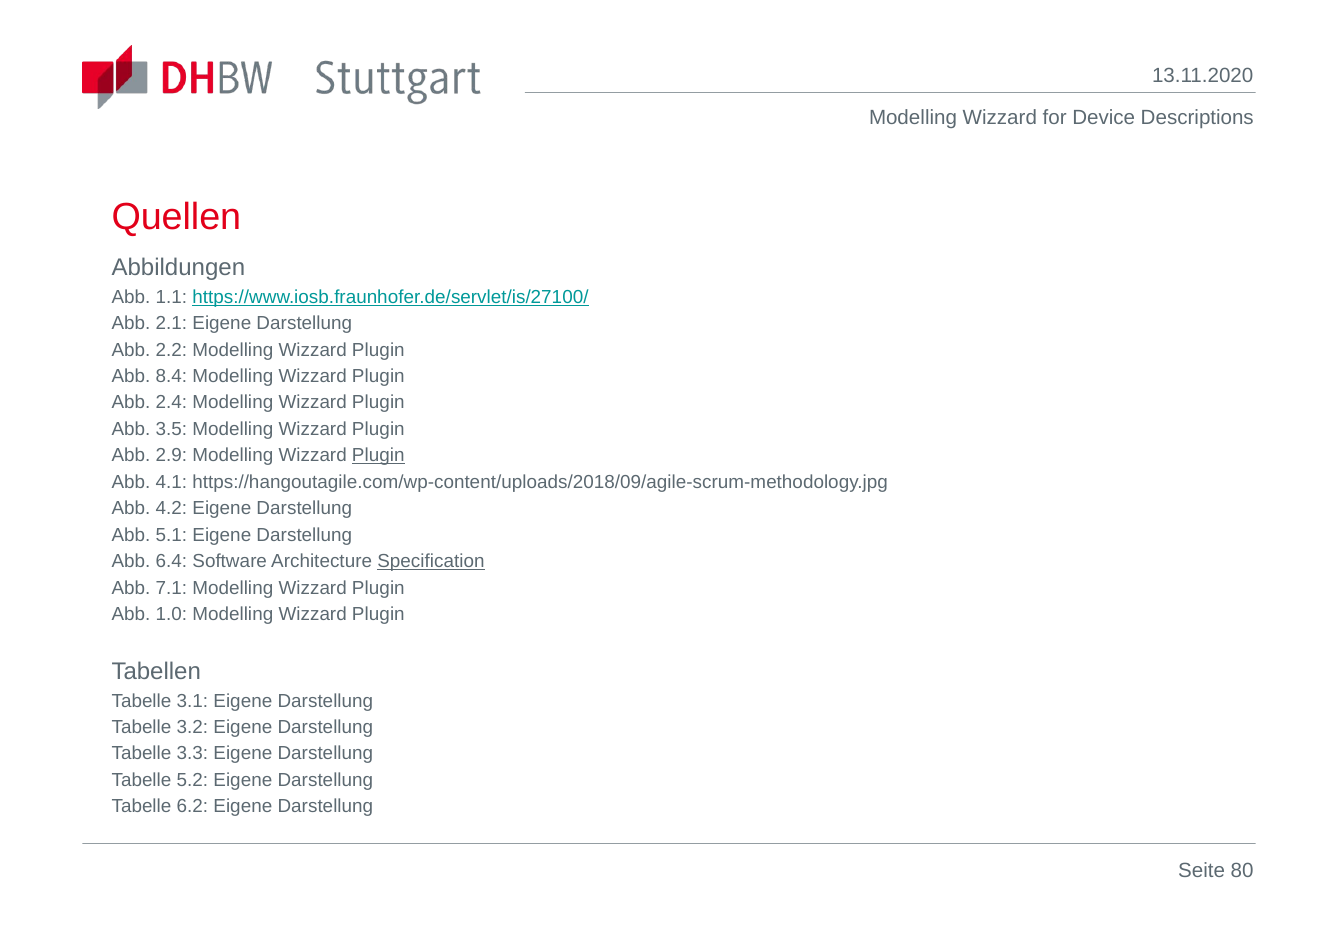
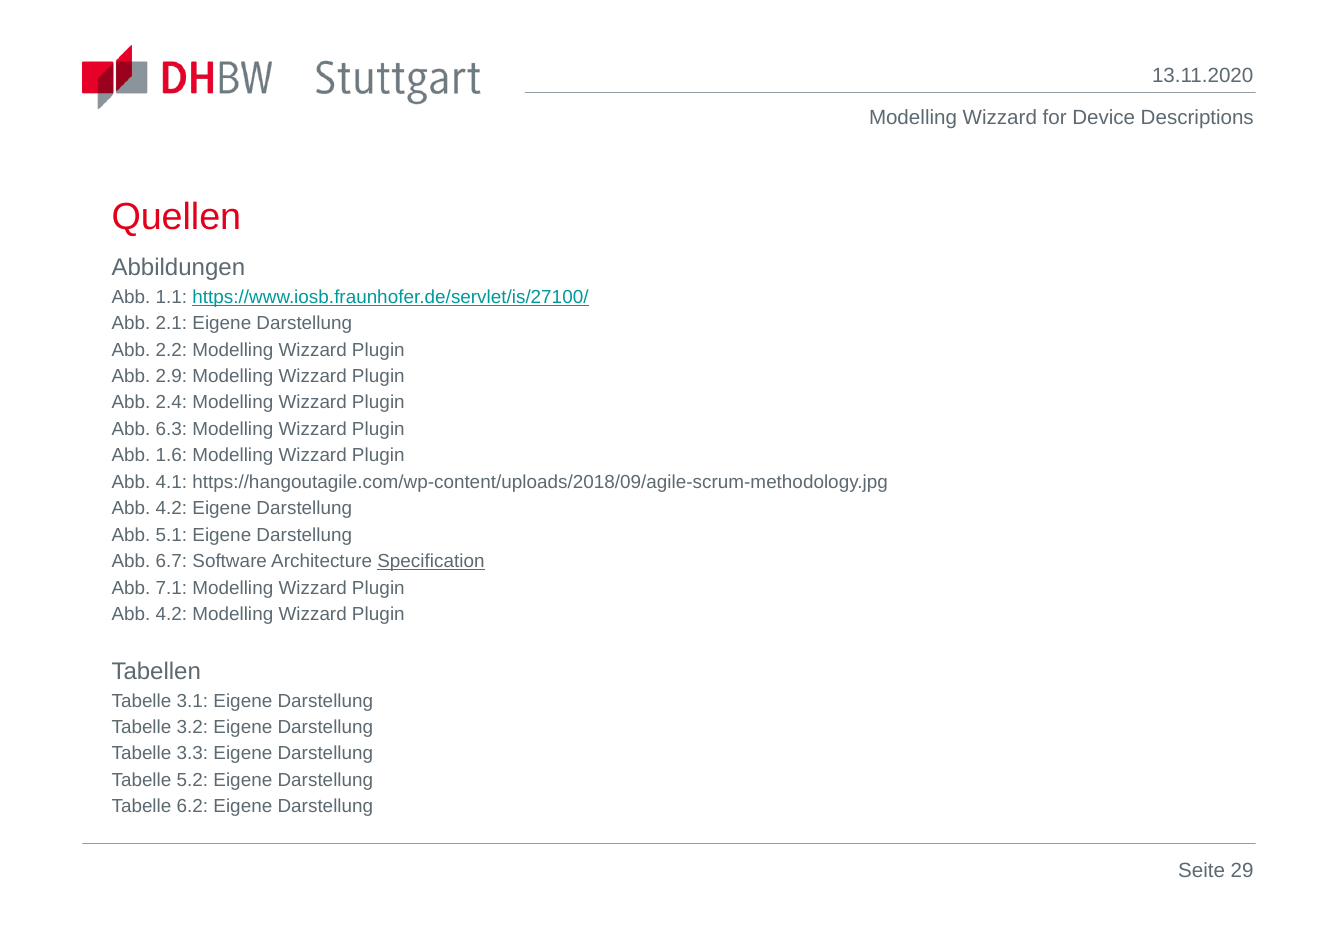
8.4: 8.4 -> 2.9 (171, 376)
3.5: 3.5 -> 6.3 (171, 429)
2.9: 2.9 -> 1.6 (171, 456)
Plugin underline: present -> none (378, 456)
6.4: 6.4 -> 6.7 (171, 562)
1.0: 1.0 -> 4.2 (171, 615)
80: 80 -> 29 (1242, 871)
